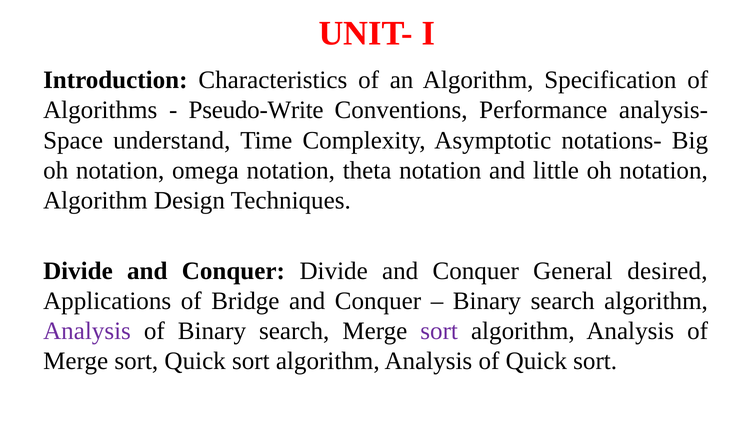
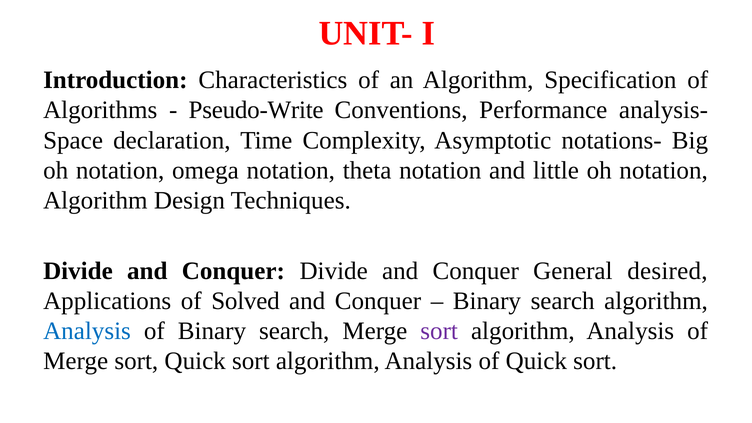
understand: understand -> declaration (172, 140)
Bridge: Bridge -> Solved (245, 301)
Analysis colour: purple -> blue (87, 331)
